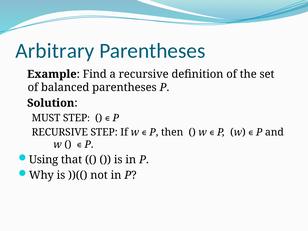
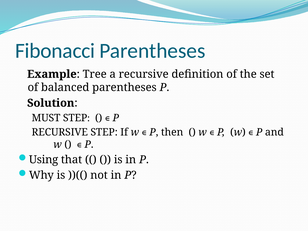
Arbitrary: Arbitrary -> Fibonacci (55, 51)
Find: Find -> Tree (95, 74)
